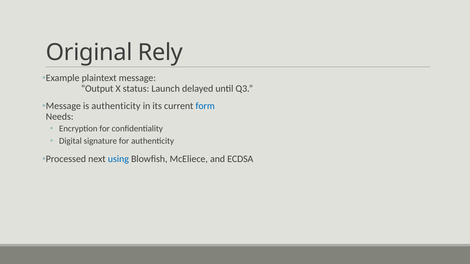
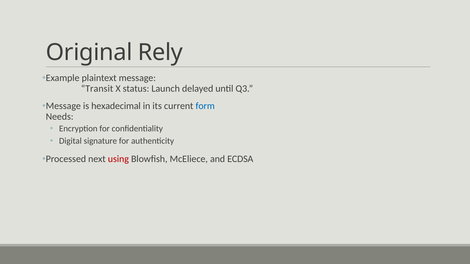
Output: Output -> Transit (97, 89)
is authenticity: authenticity -> hexadecimal (116, 106)
using colour: blue -> red (118, 159)
